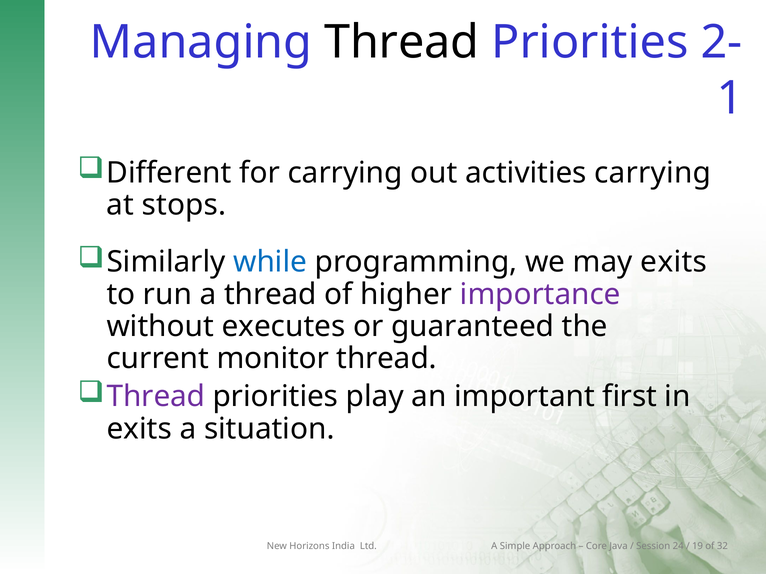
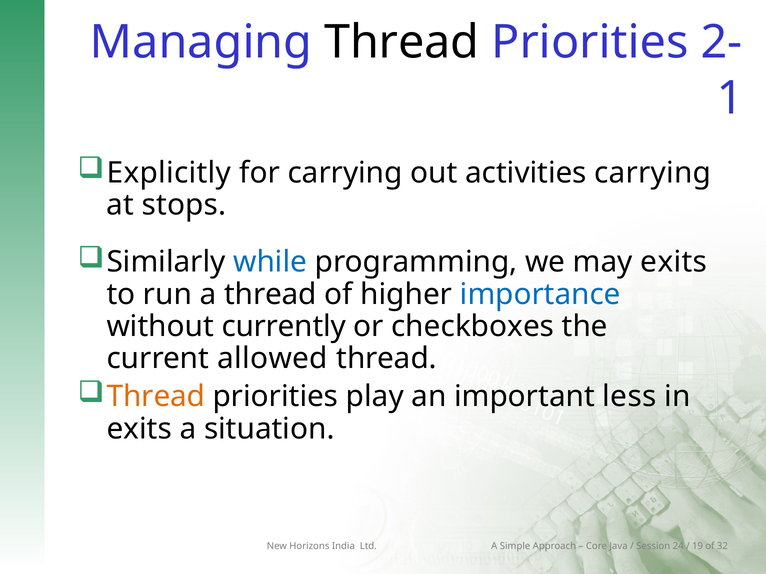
Different: Different -> Explicitly (169, 173)
importance colour: purple -> blue (540, 294)
executes: executes -> currently (284, 327)
guaranteed: guaranteed -> checkboxes (473, 327)
monitor: monitor -> allowed (273, 359)
Thread colour: purple -> orange (156, 397)
first: first -> less (629, 397)
